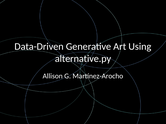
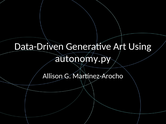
alternative.py: alternative.py -> autonomy.py (83, 59)
